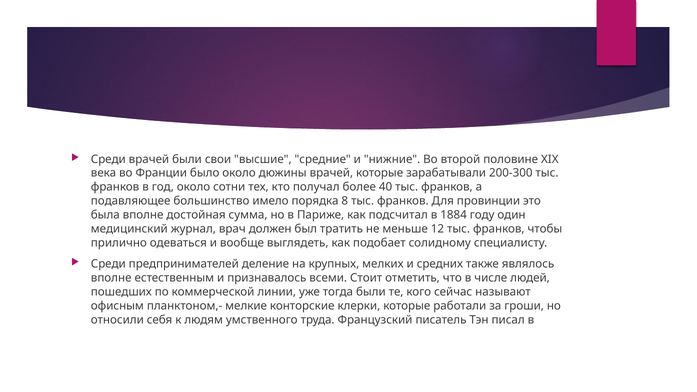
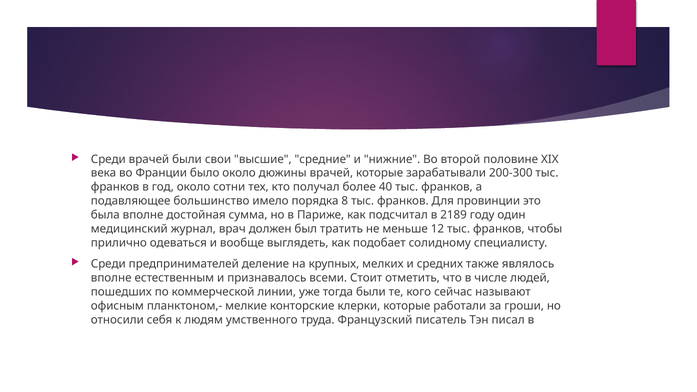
1884: 1884 -> 2189 (454, 215)
